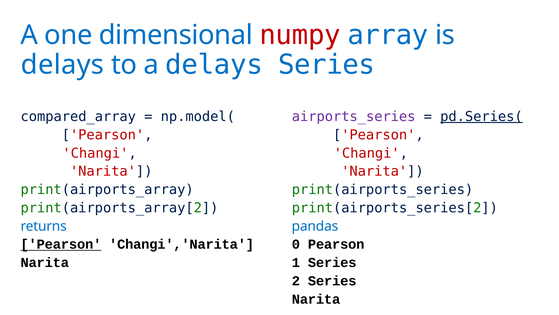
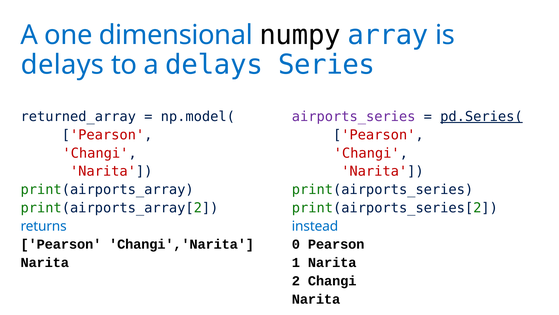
numpy colour: red -> black (300, 35)
compared_array: compared_array -> returned_array (78, 116)
pandas: pandas -> instead (315, 226)
Pearson underline: present -> none (61, 244)
1 Series: Series -> Narita (332, 262)
2 Series: Series -> Changi (332, 280)
